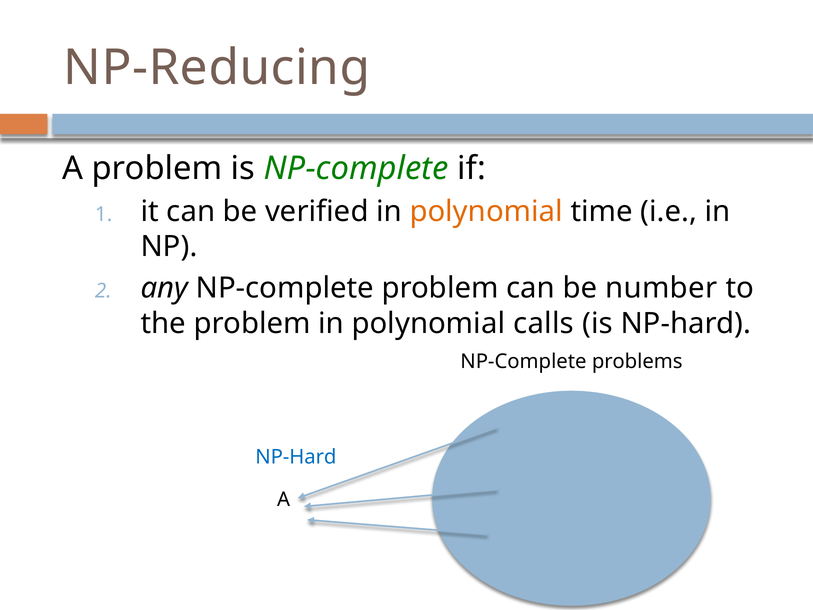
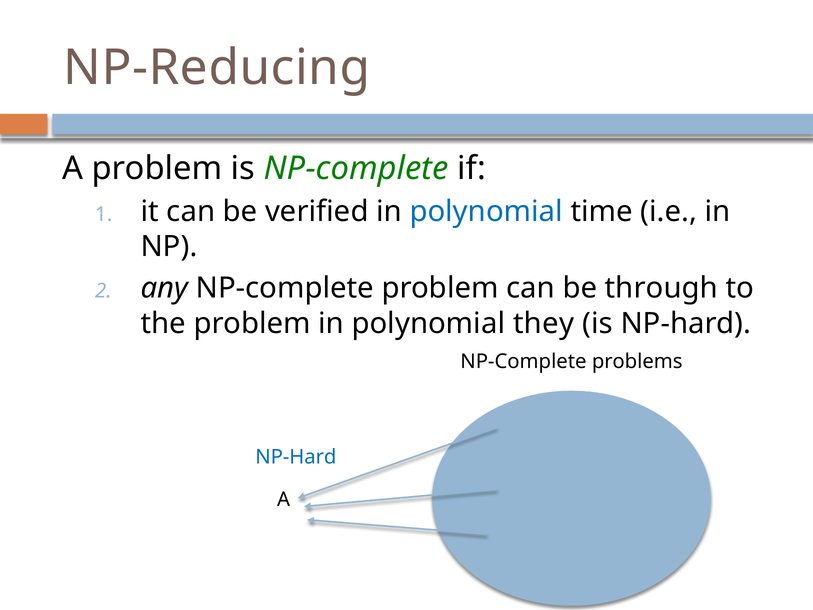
polynomial colour: orange -> blue (486, 211)
number: number -> through (661, 288)
calls: calls -> they (544, 323)
